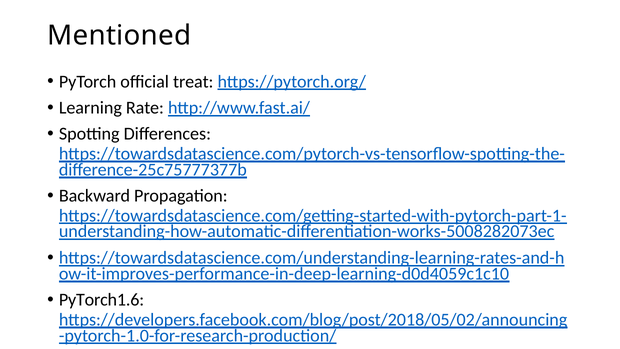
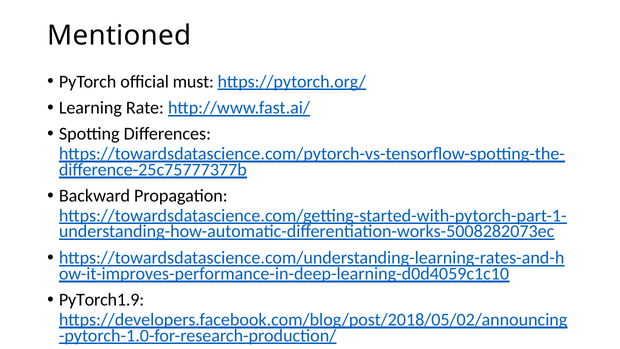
treat: treat -> must (193, 82)
PyTorch1.6: PyTorch1.6 -> PyTorch1.9 (102, 300)
